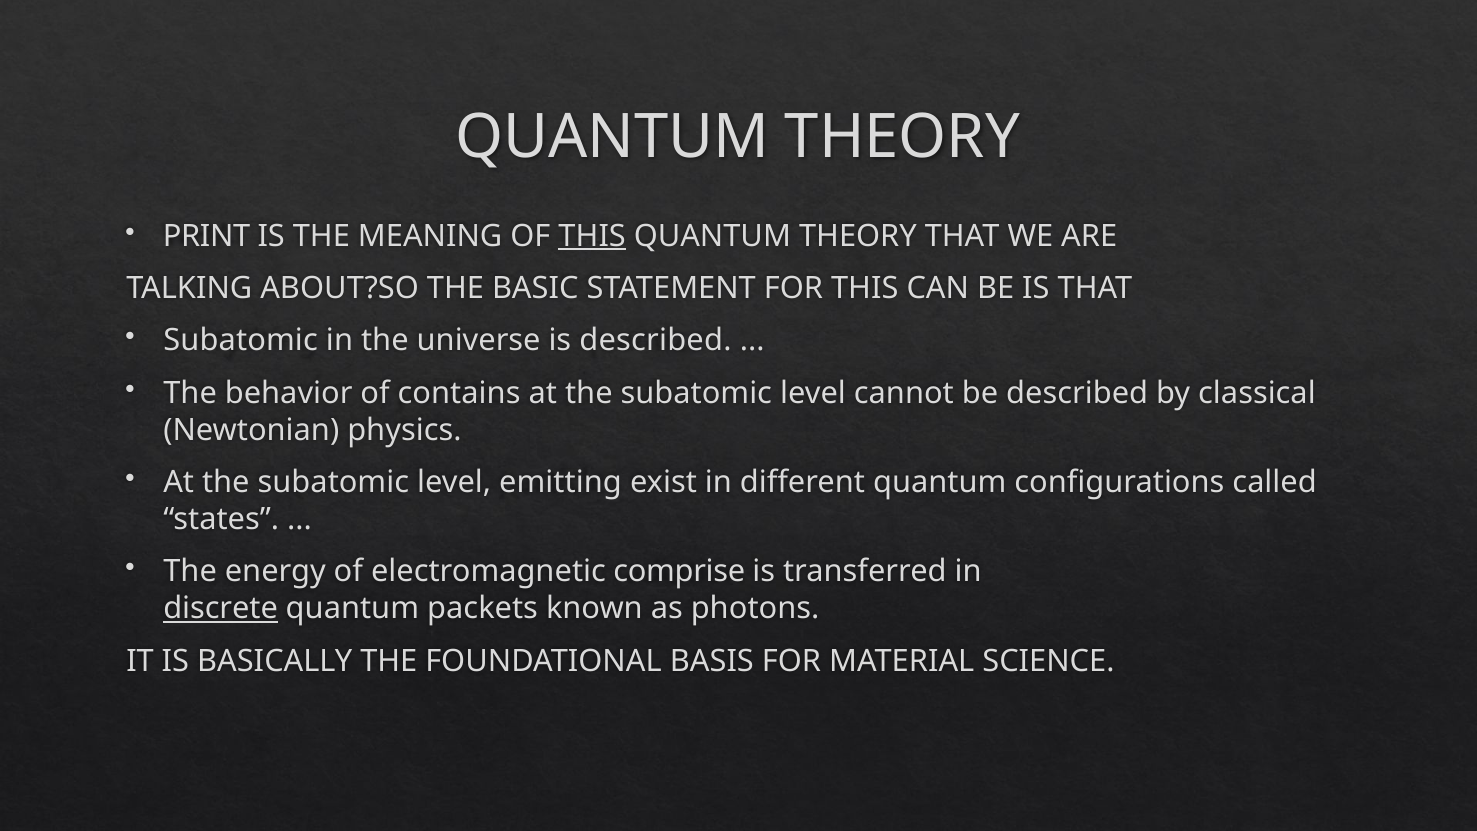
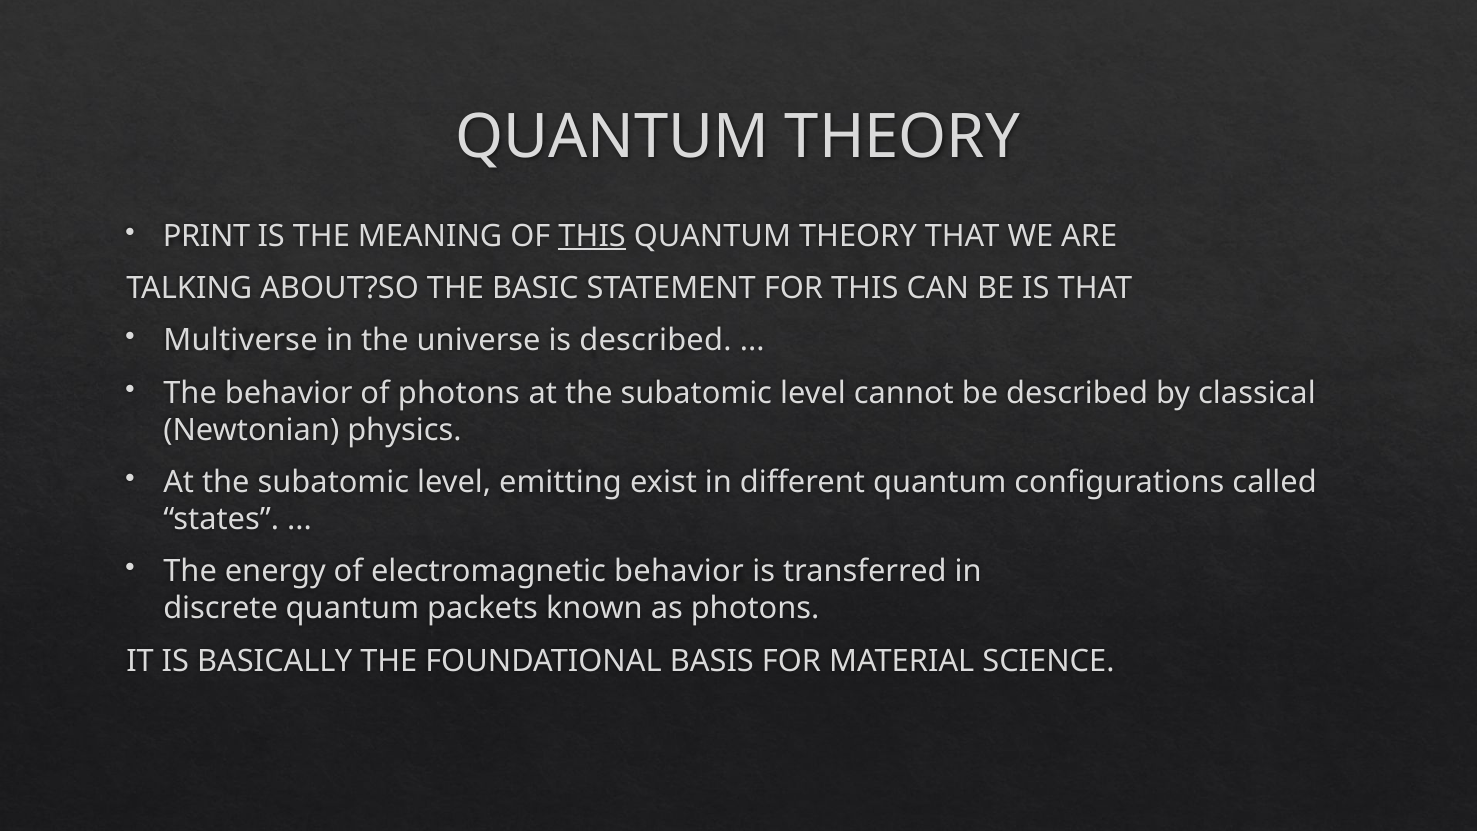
Subatomic: Subatomic -> Multiverse (240, 341)
of contains: contains -> photons (459, 393)
electromagnetic comprise: comprise -> behavior (679, 572)
discrete underline: present -> none (221, 609)
